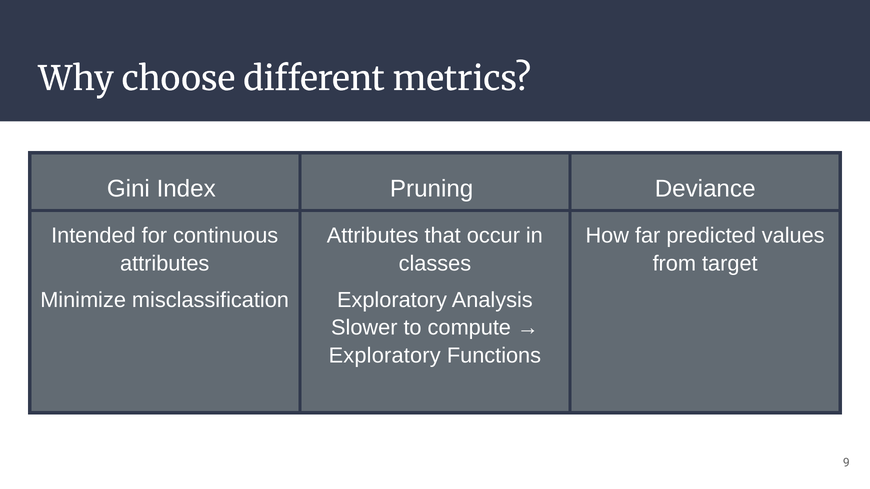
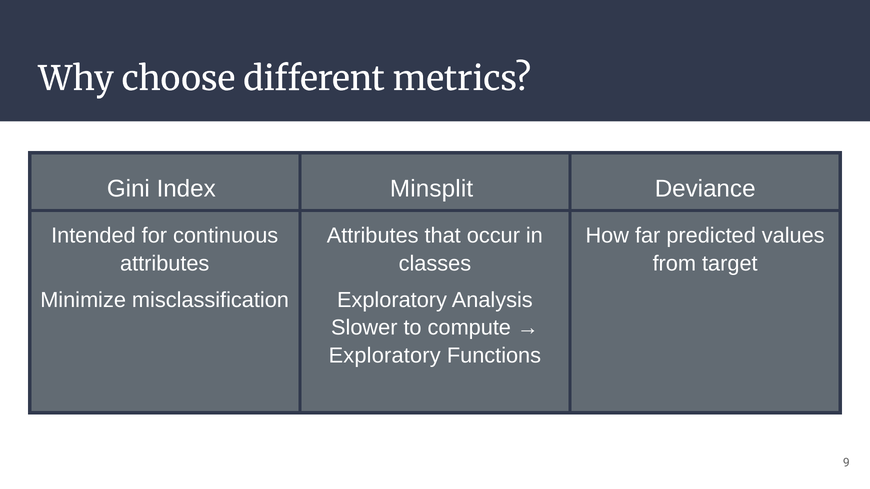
Pruning: Pruning -> Minsplit (432, 189)
